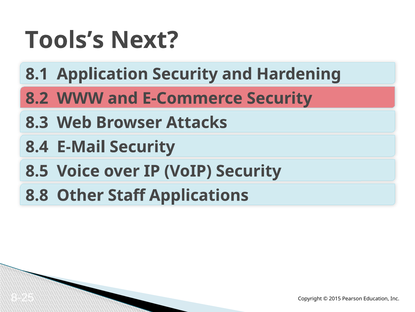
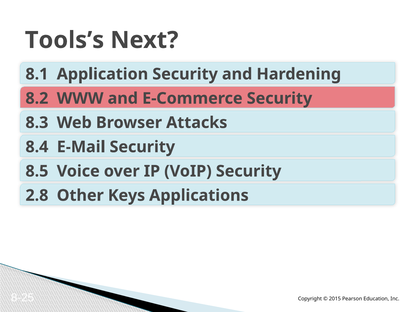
8.8: 8.8 -> 2.8 (37, 195)
Staff: Staff -> Keys (127, 195)
